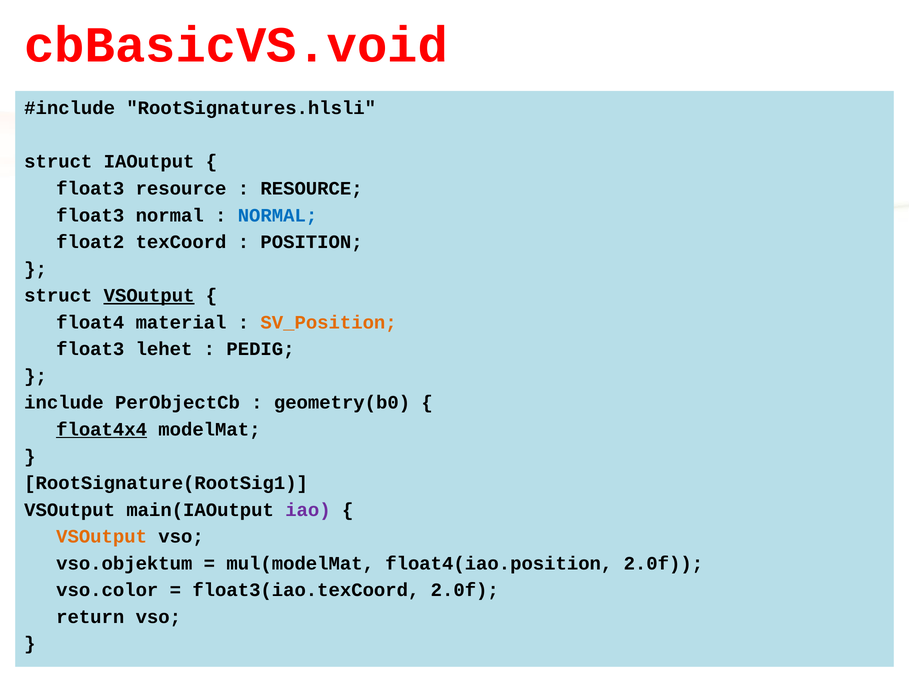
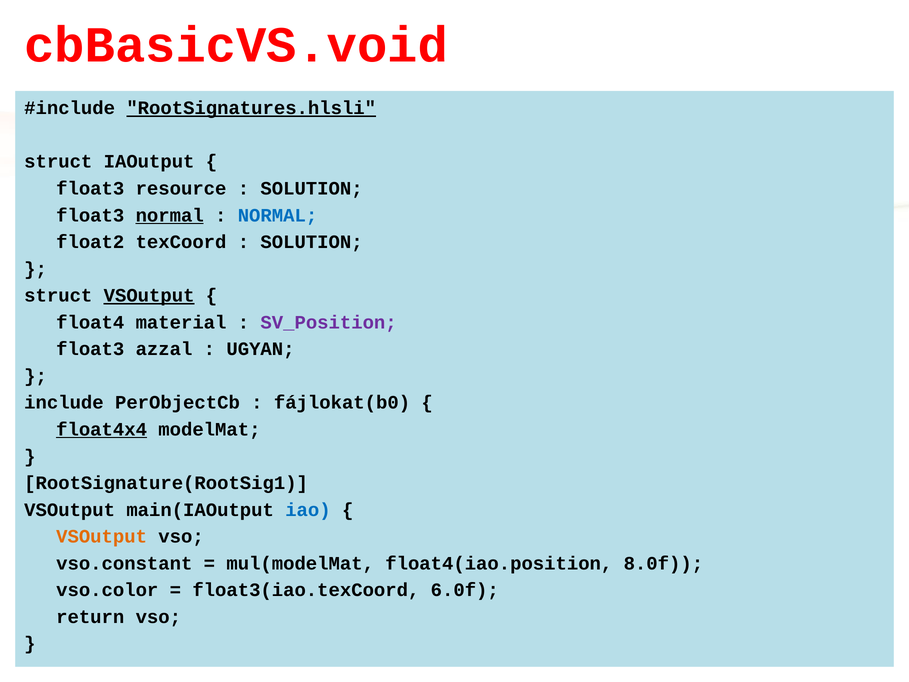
RootSignatures.hlsli underline: none -> present (251, 108)
RESOURCE: RESOURCE -> SOLUTION (312, 188)
normal underline: none -> present (170, 215)
POSITION: POSITION -> SOLUTION (312, 242)
SV_Position colour: orange -> purple (329, 322)
lehet: lehet -> azzal (164, 349)
PEDIG: PEDIG -> UGYAN (260, 349)
geometry(b0: geometry(b0 -> fájlokat(b0 (342, 403)
iao colour: purple -> blue (308, 510)
vso.objektum: vso.objektum -> vso.constant (124, 563)
float4(iao.position 2.0f: 2.0f -> 8.0f (663, 563)
float3(iao.texCoord 2.0f: 2.0f -> 6.0f (465, 590)
